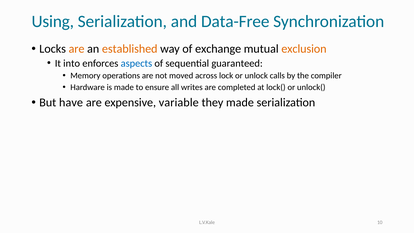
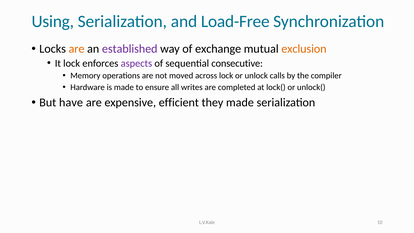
Data-Free: Data-Free -> Load-Free (235, 22)
established colour: orange -> purple (130, 49)
It into: into -> lock (72, 63)
aspects colour: blue -> purple (136, 63)
guaranteed: guaranteed -> consecutive (237, 63)
variable: variable -> efficient (179, 103)
